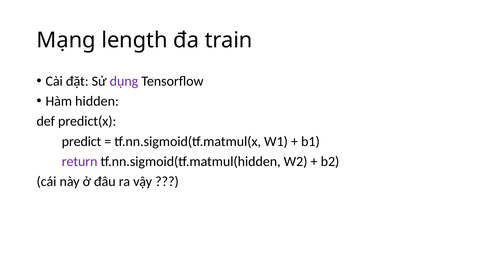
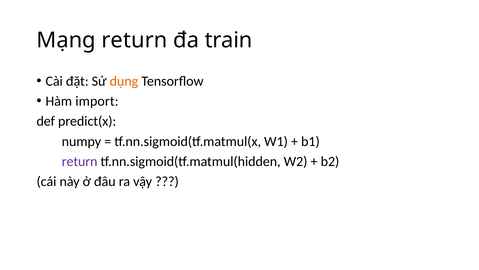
Mạng length: length -> return (134, 40)
dụng colour: purple -> orange (124, 81)
hidden: hidden -> import (97, 101)
predict: predict -> numpy (81, 141)
